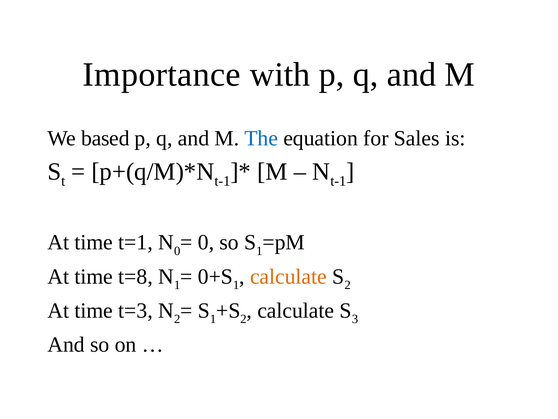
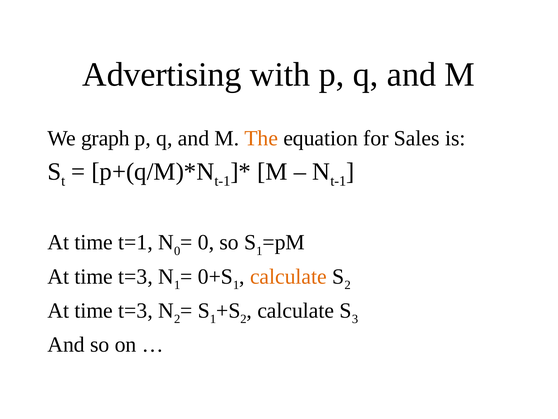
Importance: Importance -> Advertising (162, 74)
based: based -> graph (105, 138)
The colour: blue -> orange (261, 138)
t=8: t=8 -> t=3 (136, 276)
